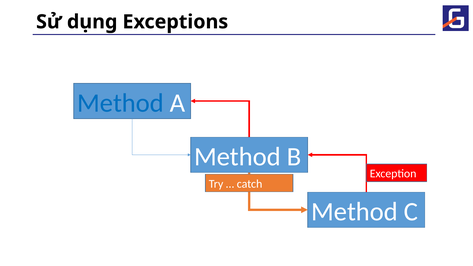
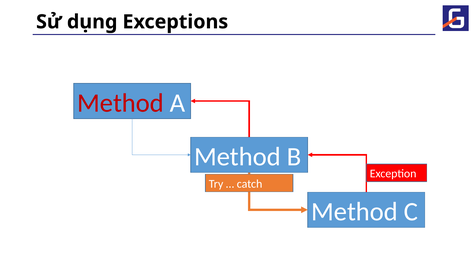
Method colour: blue -> red (120, 103)
